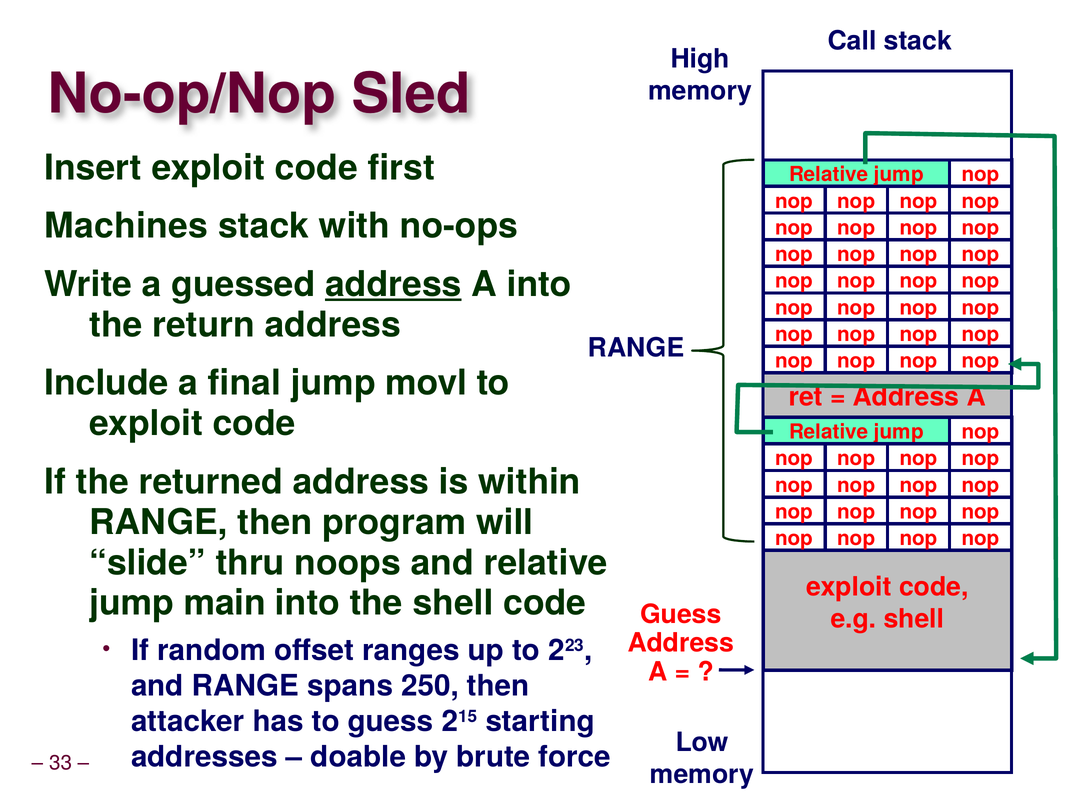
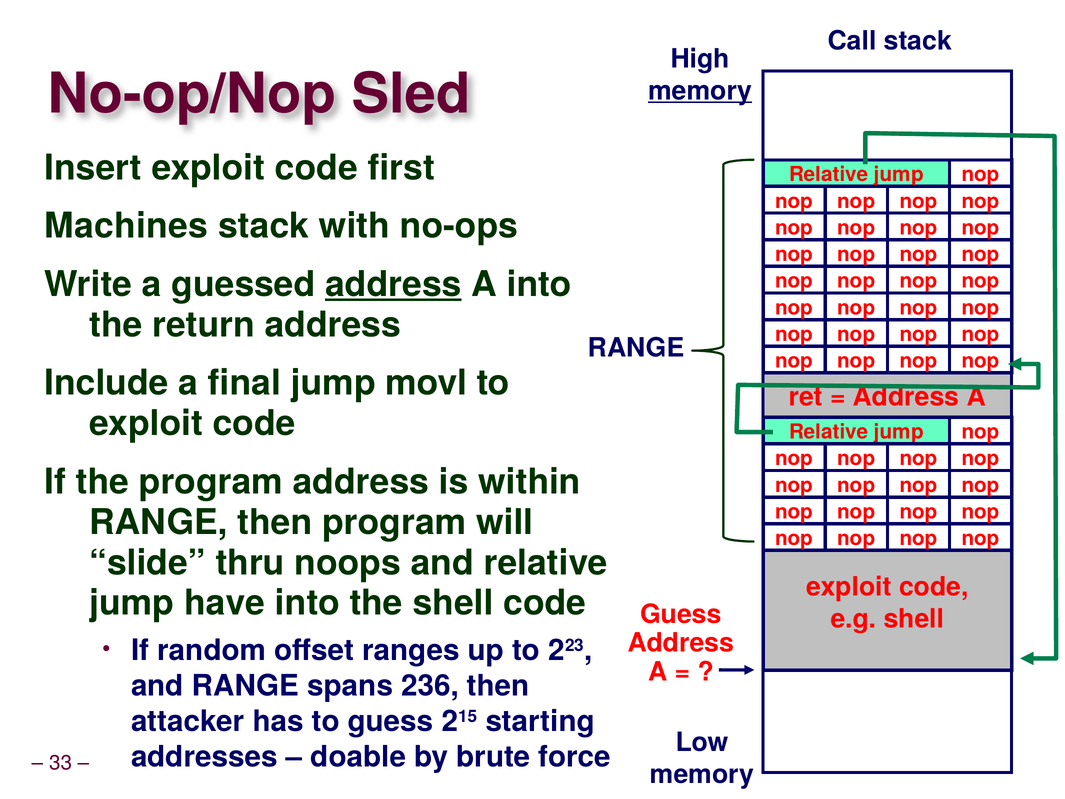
memory underline: none -> present (700, 91)
the returned: returned -> program (211, 482)
main: main -> have (225, 603)
250: 250 -> 236 (430, 686)
